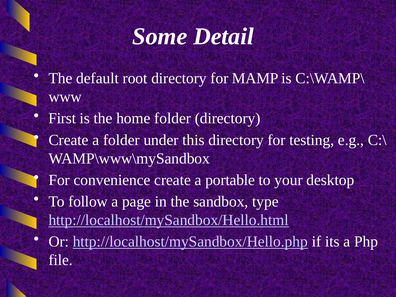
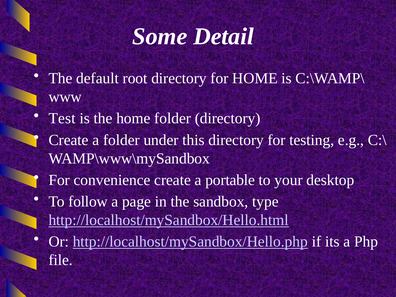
for MAMP: MAMP -> HOME (255, 78)
First: First -> Test (62, 118)
